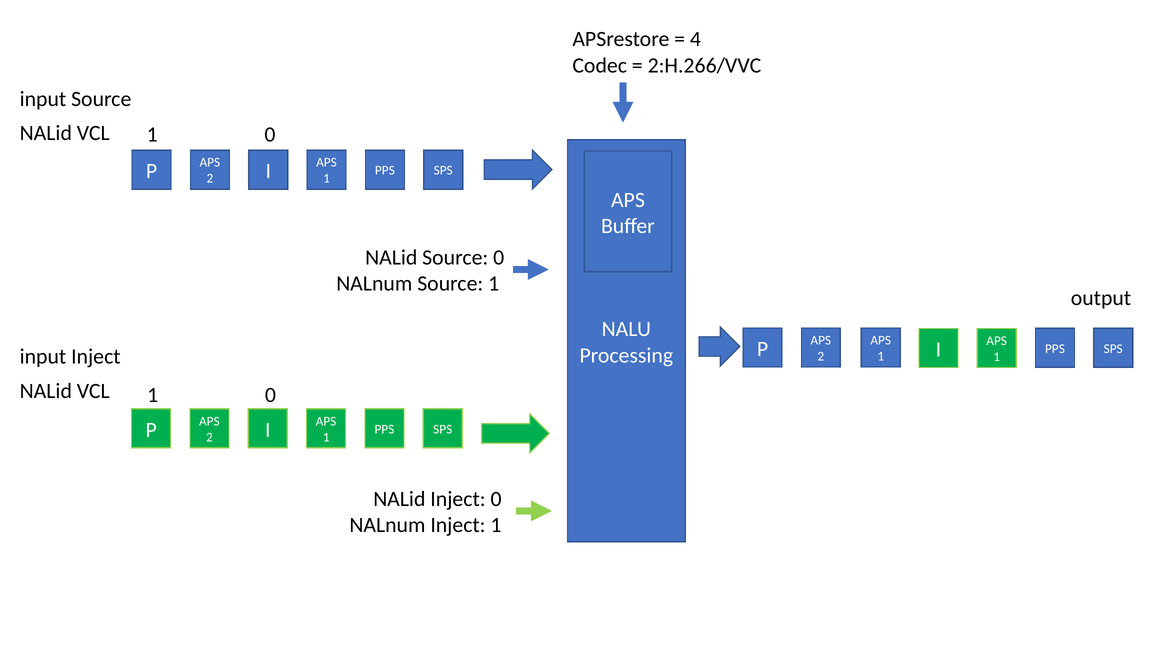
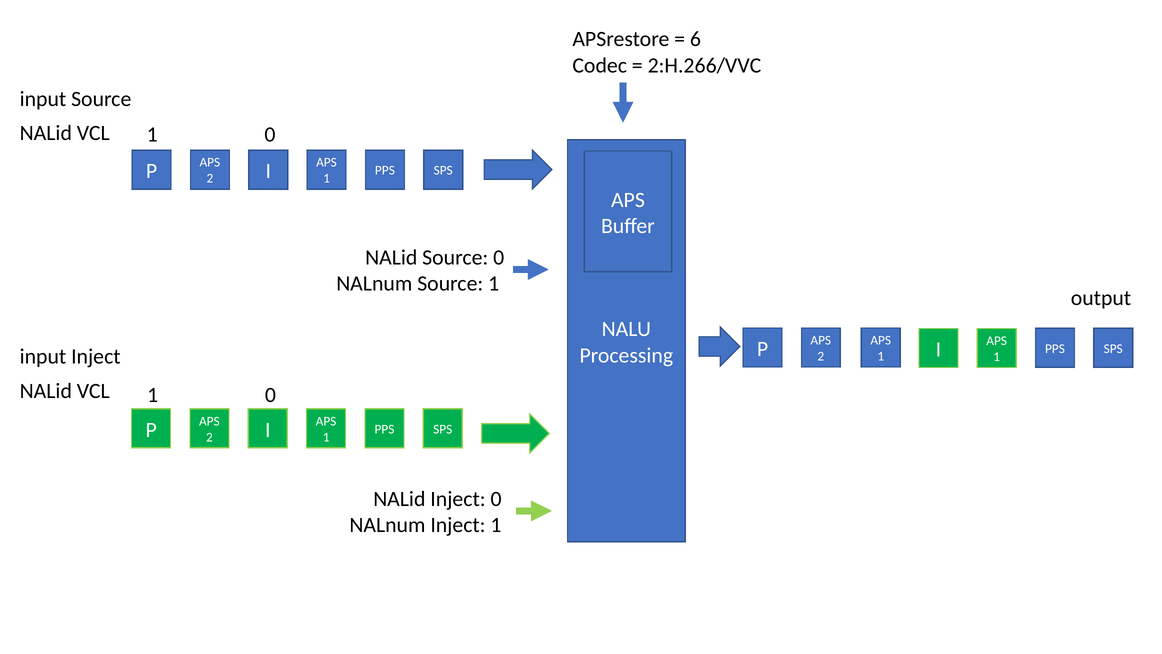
4: 4 -> 6 (696, 39)
